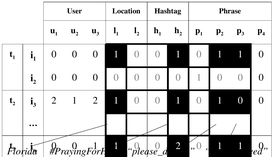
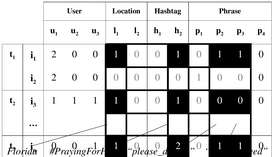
0: 0 -> 2 (54, 54)
0: 0 -> 2 (54, 77)
2: 2 -> 1 (54, 101)
2: 2 -> 1 (95, 101)
1: 1 -> 0 (220, 101)
